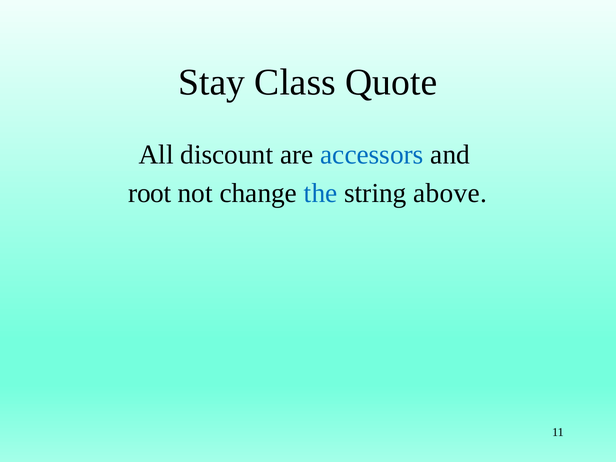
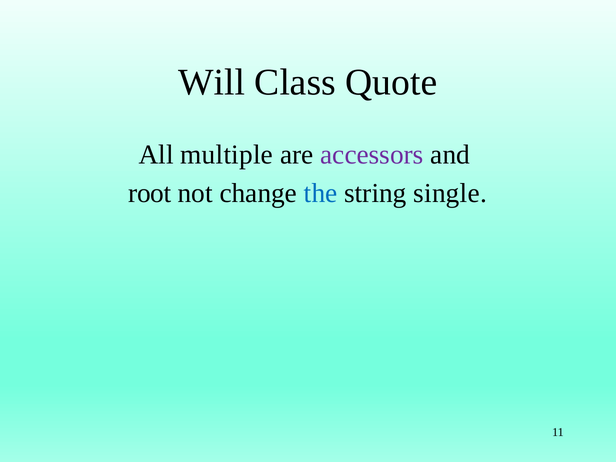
Stay: Stay -> Will (212, 82)
discount: discount -> multiple (227, 155)
accessors colour: blue -> purple (372, 155)
above: above -> single (450, 193)
